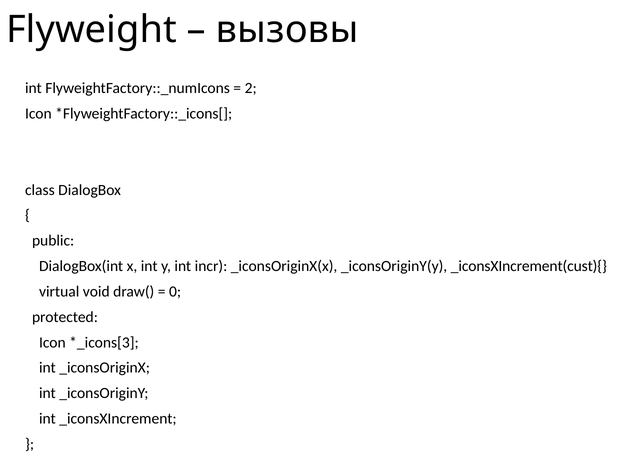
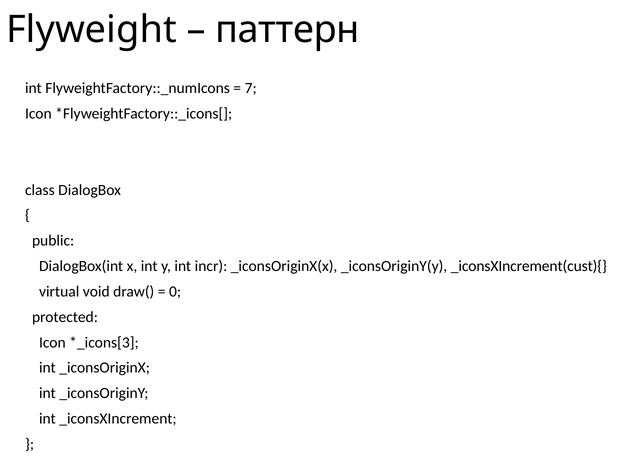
вызовы: вызовы -> паттерн (287, 30)
2: 2 -> 7 (251, 88)
